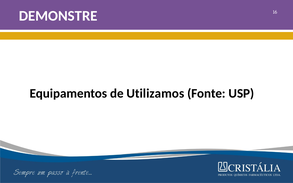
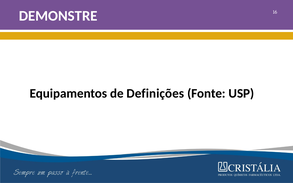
Utilizamos: Utilizamos -> Definições (155, 93)
